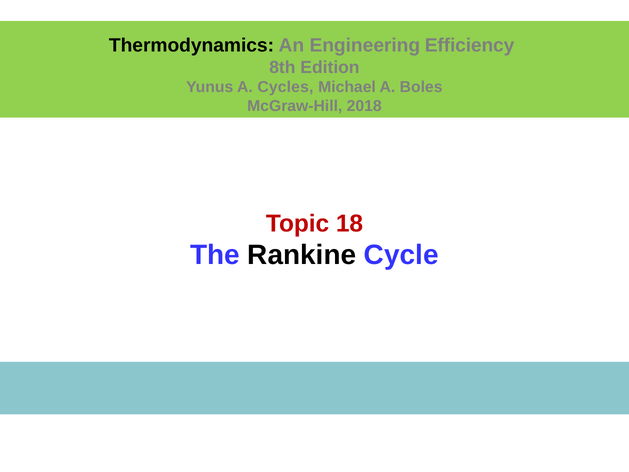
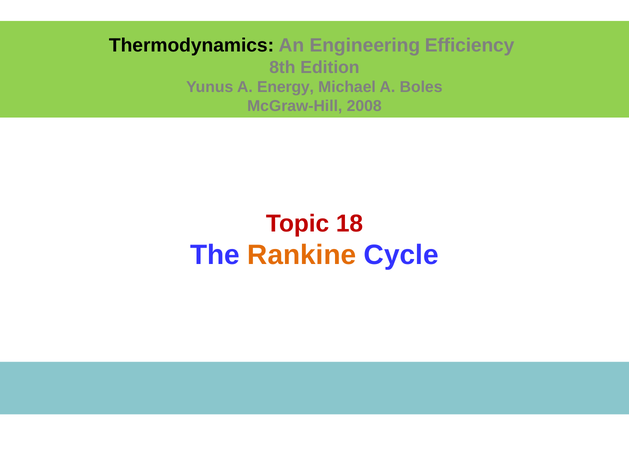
Cycles: Cycles -> Energy (286, 87)
2018: 2018 -> 2008 (364, 106)
Rankine colour: black -> orange (302, 255)
